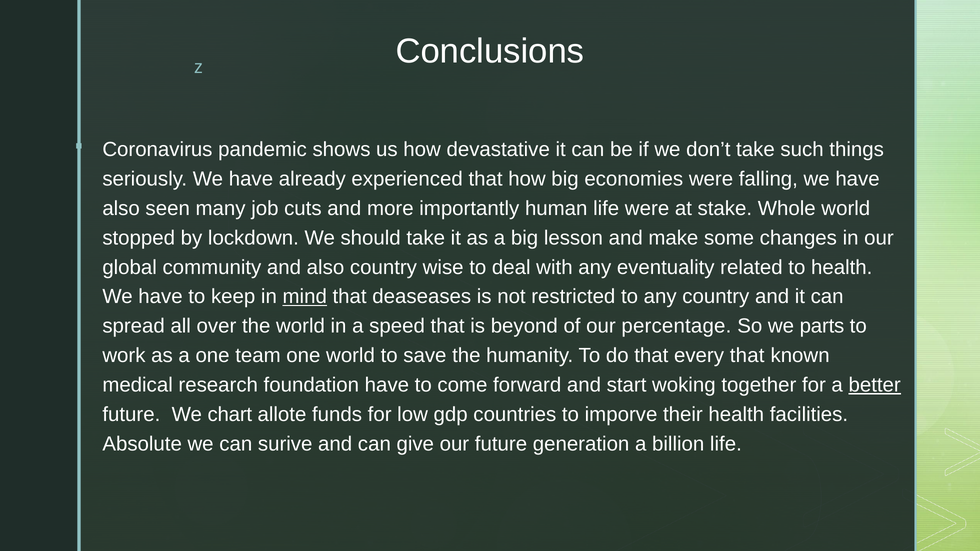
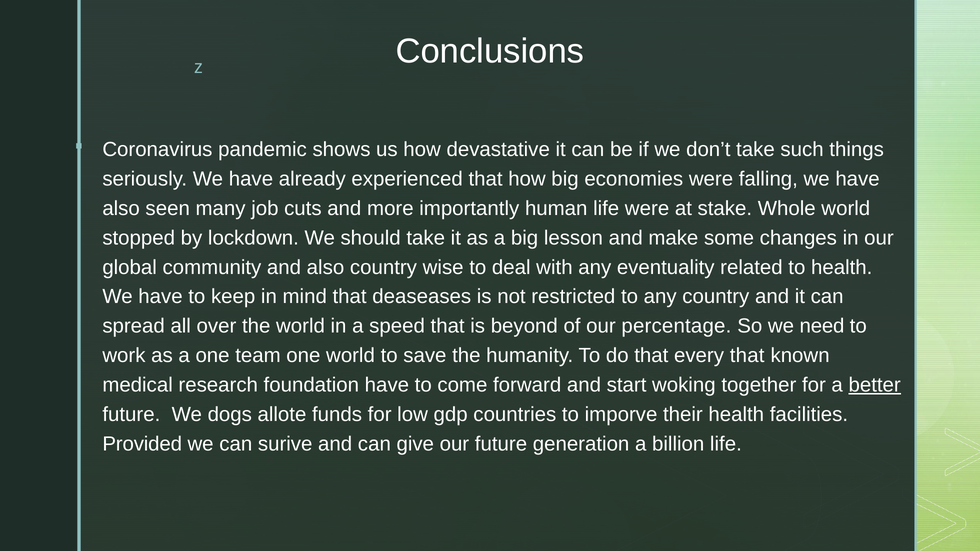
mind underline: present -> none (305, 297)
parts: parts -> need (822, 326)
chart: chart -> dogs (230, 415)
Absolute: Absolute -> Provided (142, 444)
